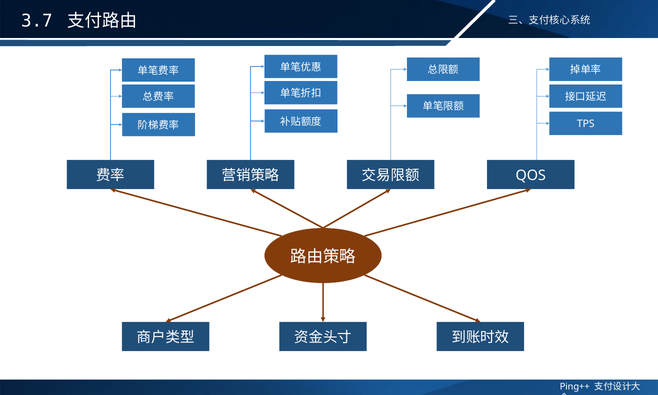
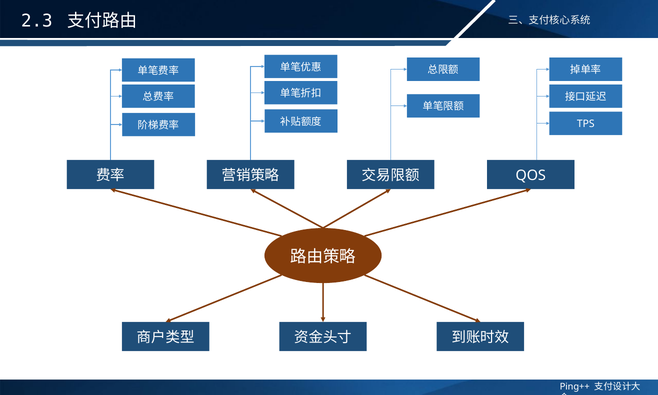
3.7: 3.7 -> 2.3 (37, 21)
